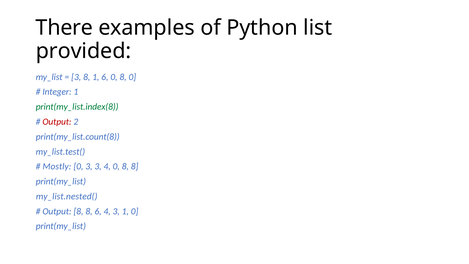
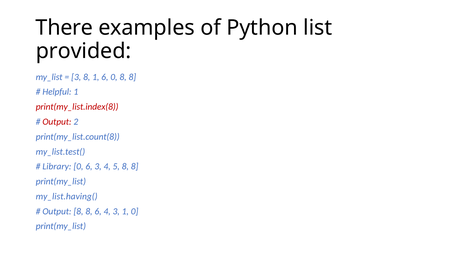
0 8 0: 0 -> 8 (132, 77)
Integer: Integer -> Helpful (57, 92)
print(my_list.index(8 colour: green -> red (77, 107)
Mostly: Mostly -> Library (57, 166)
0 3: 3 -> 6 (89, 166)
4 0: 0 -> 5 (116, 166)
my_list.nested(: my_list.nested( -> my_list.having( (67, 196)
